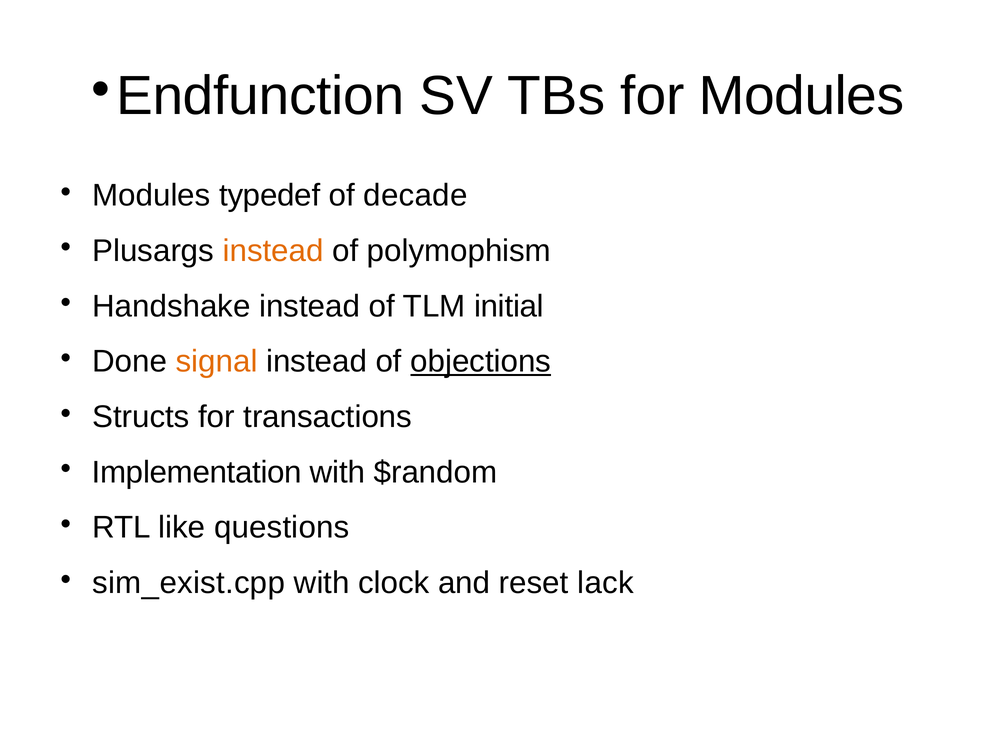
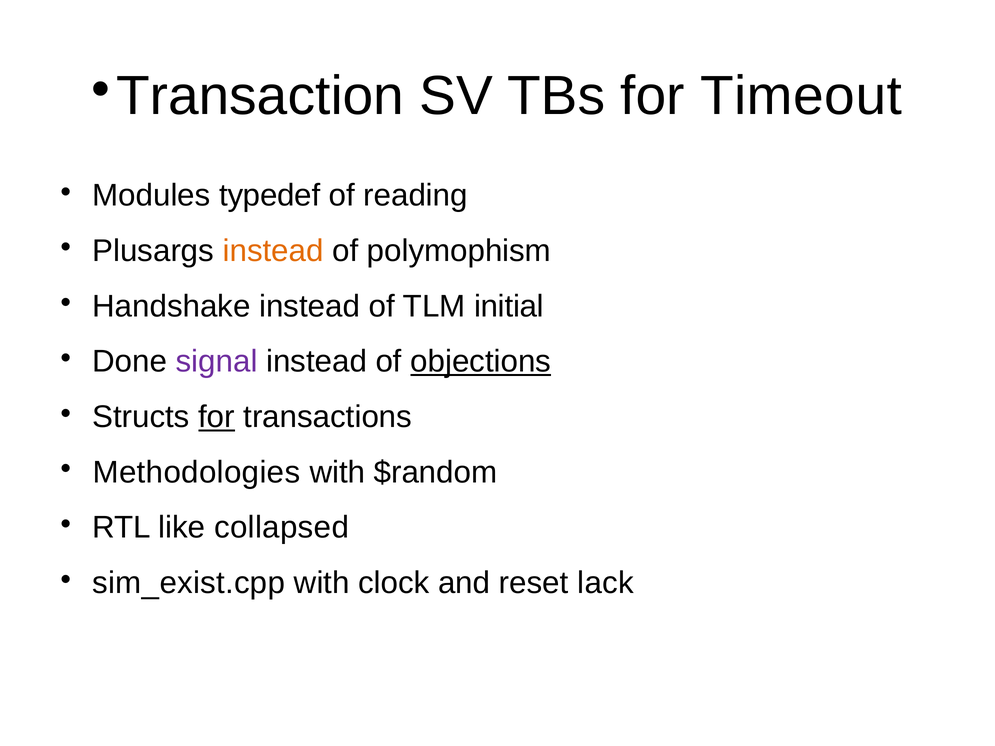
Endfunction: Endfunction -> Transaction (260, 96)
for Modules: Modules -> Timeout (801, 96)
decade: decade -> reading (416, 196)
signal colour: orange -> purple (217, 362)
for underline: none -> present (217, 417)
Implementation: Implementation -> Methodologies (196, 472)
questions: questions -> collapsed (282, 528)
